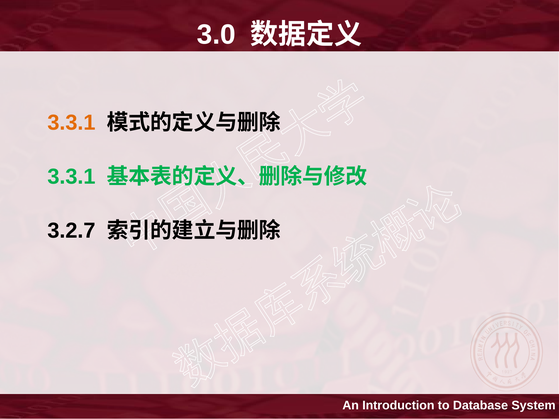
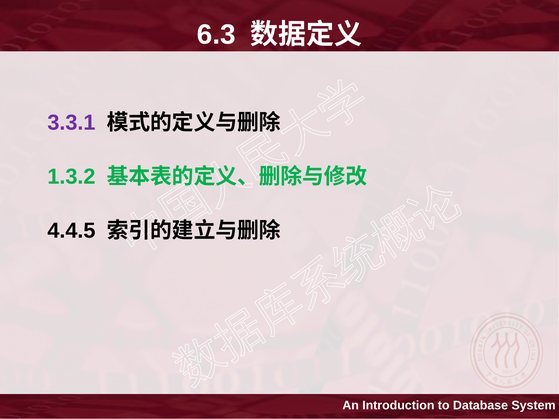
3.0: 3.0 -> 6.3 (216, 34)
3.3.1 colour: orange -> purple (72, 123)
3.3.1: 3.3.1 -> 1.3.2 (72, 177)
3.2.7: 3.2.7 -> 4.4.5 (72, 231)
